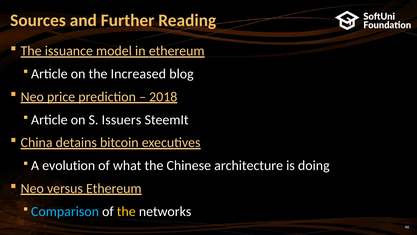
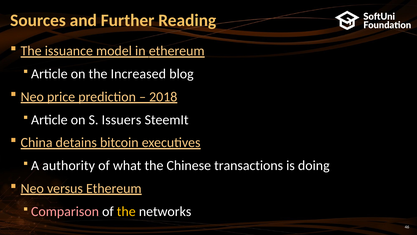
evolution: evolution -> authority (69, 165)
architecture: architecture -> transactions (249, 165)
Comparison colour: light blue -> pink (65, 211)
